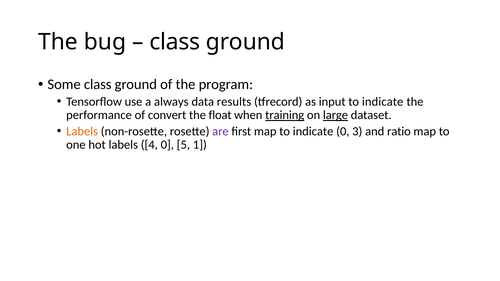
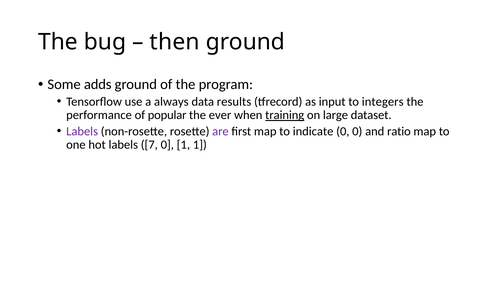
class: class -> then (175, 42)
Some class: class -> adds (98, 85)
input to indicate: indicate -> integers (383, 102)
convert: convert -> popular (167, 115)
float: float -> ever (220, 115)
large underline: present -> none (335, 115)
Labels colour: orange -> purple (82, 131)
0 3: 3 -> 0 (357, 131)
4: 4 -> 7 (149, 145)
0 5: 5 -> 1 (183, 145)
